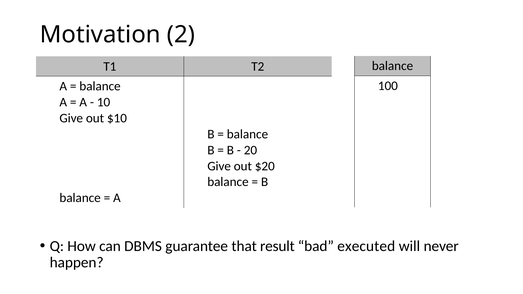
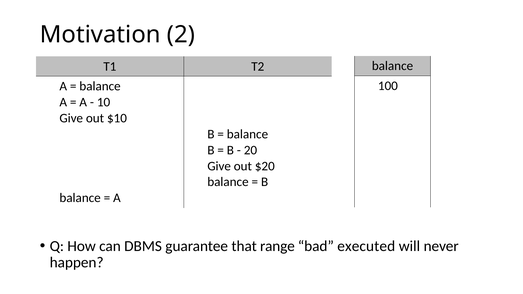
result: result -> range (277, 246)
